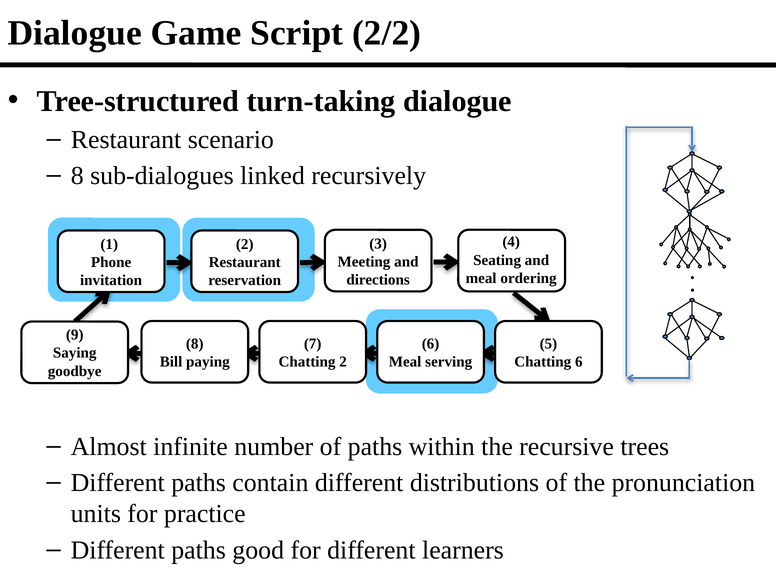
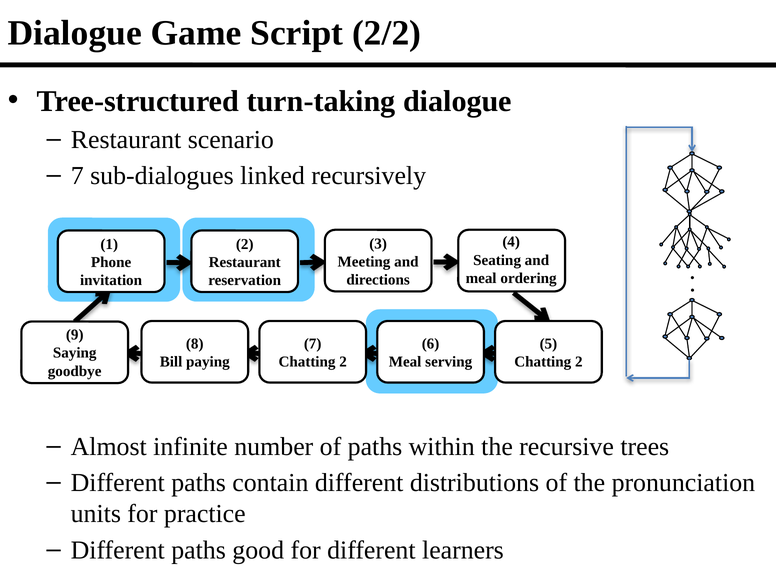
8: 8 -> 7 (77, 176)
6: 6 -> 2 (579, 362)
